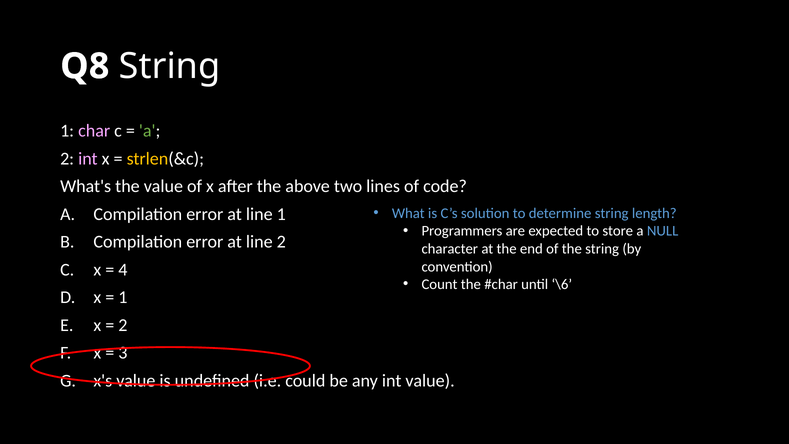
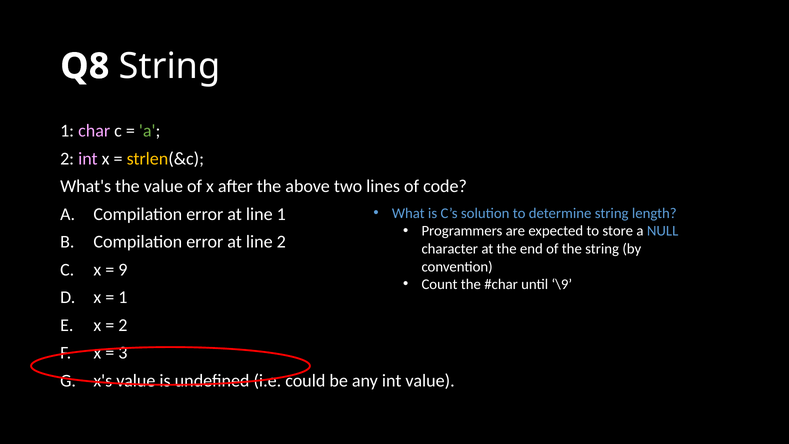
4: 4 -> 9 (123, 269)
\6: \6 -> \9 (562, 284)
